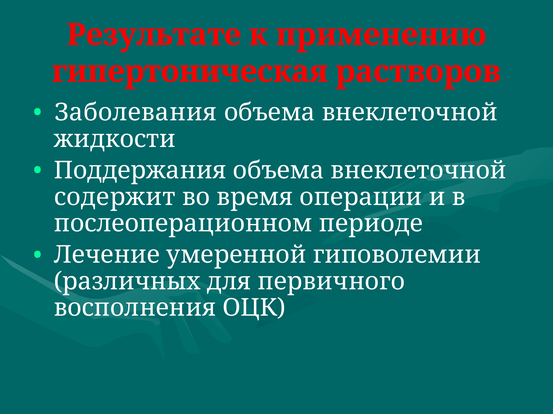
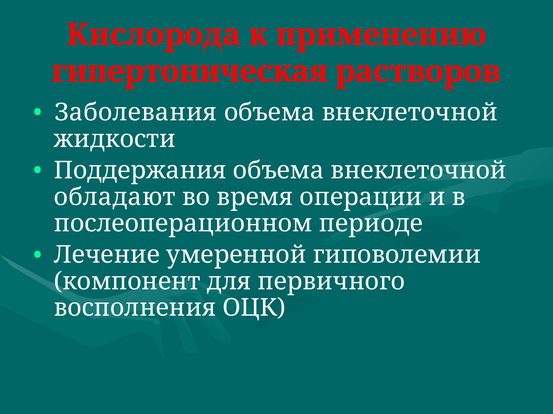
Результате: Результате -> Кислорода (154, 35)
содержит: содержит -> обладают (115, 197)
различных: различных -> компонент (127, 282)
